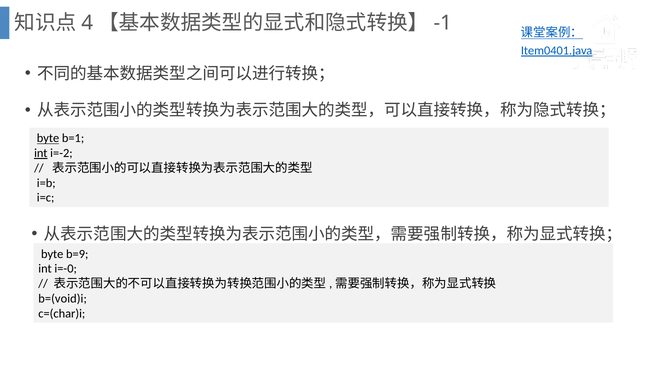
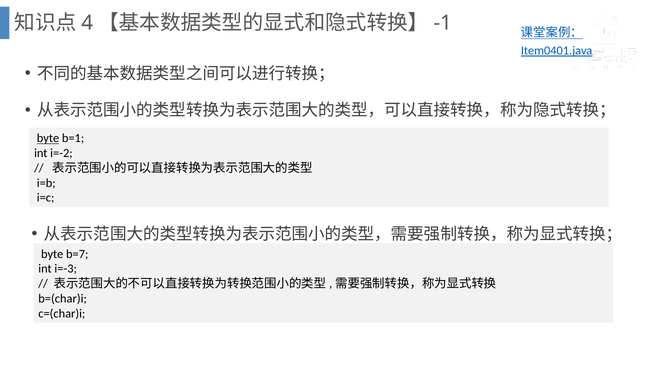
int underline: present -> none (41, 153)
b=9: b=9 -> b=7 (77, 254)
i=-0: i=-0 -> i=-3 (66, 269)
b=(void)i: b=(void)i -> b=(char)i (63, 298)
